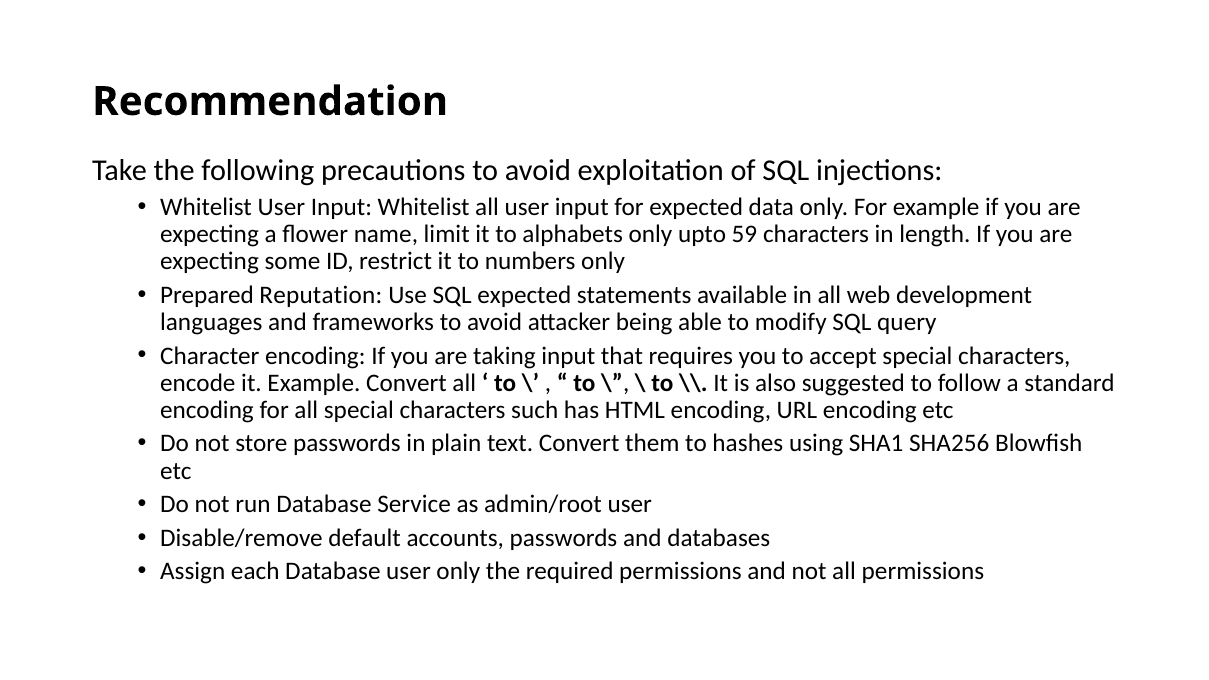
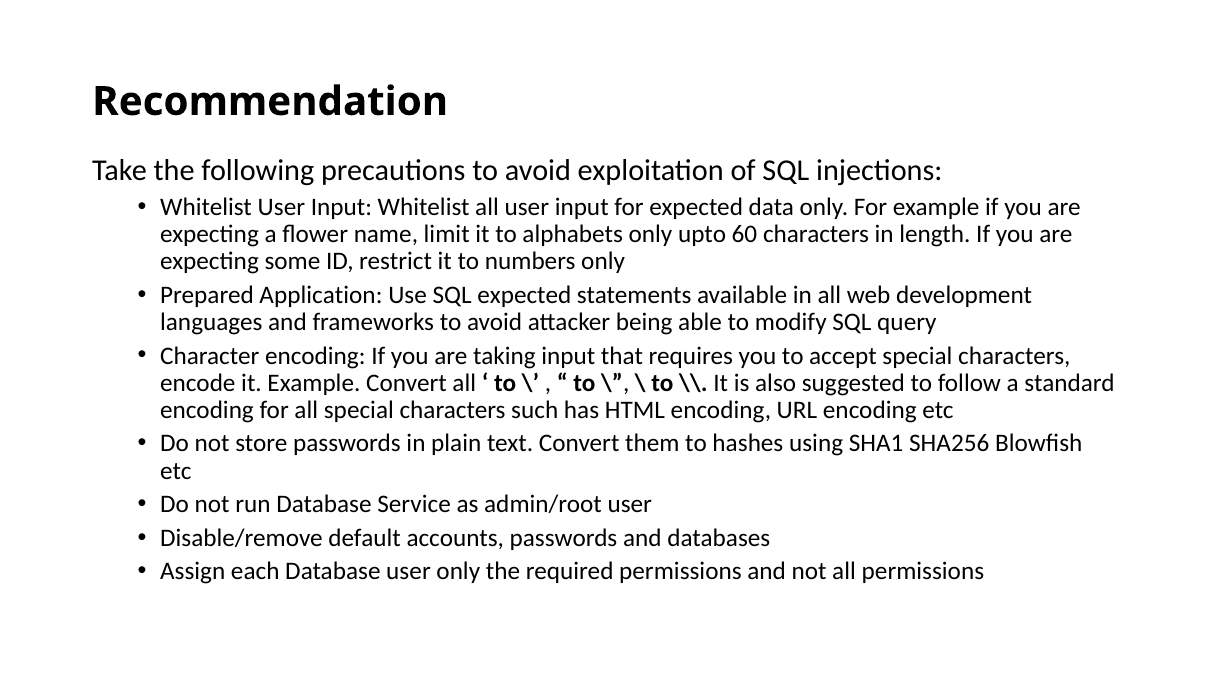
59: 59 -> 60 (744, 234)
Reputation: Reputation -> Application (321, 295)
